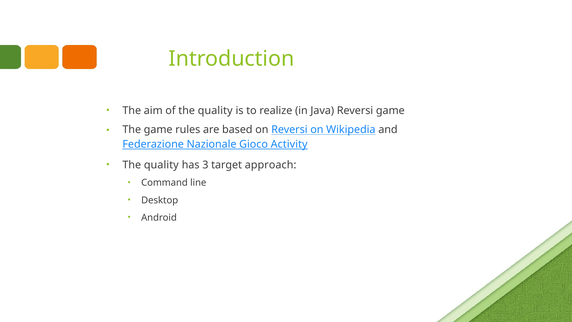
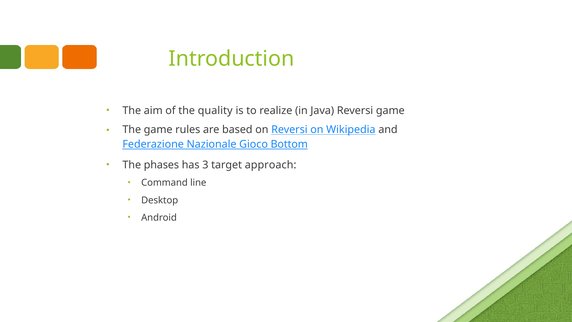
Activity: Activity -> Bottom (289, 144)
quality: quality -> phases (161, 165)
